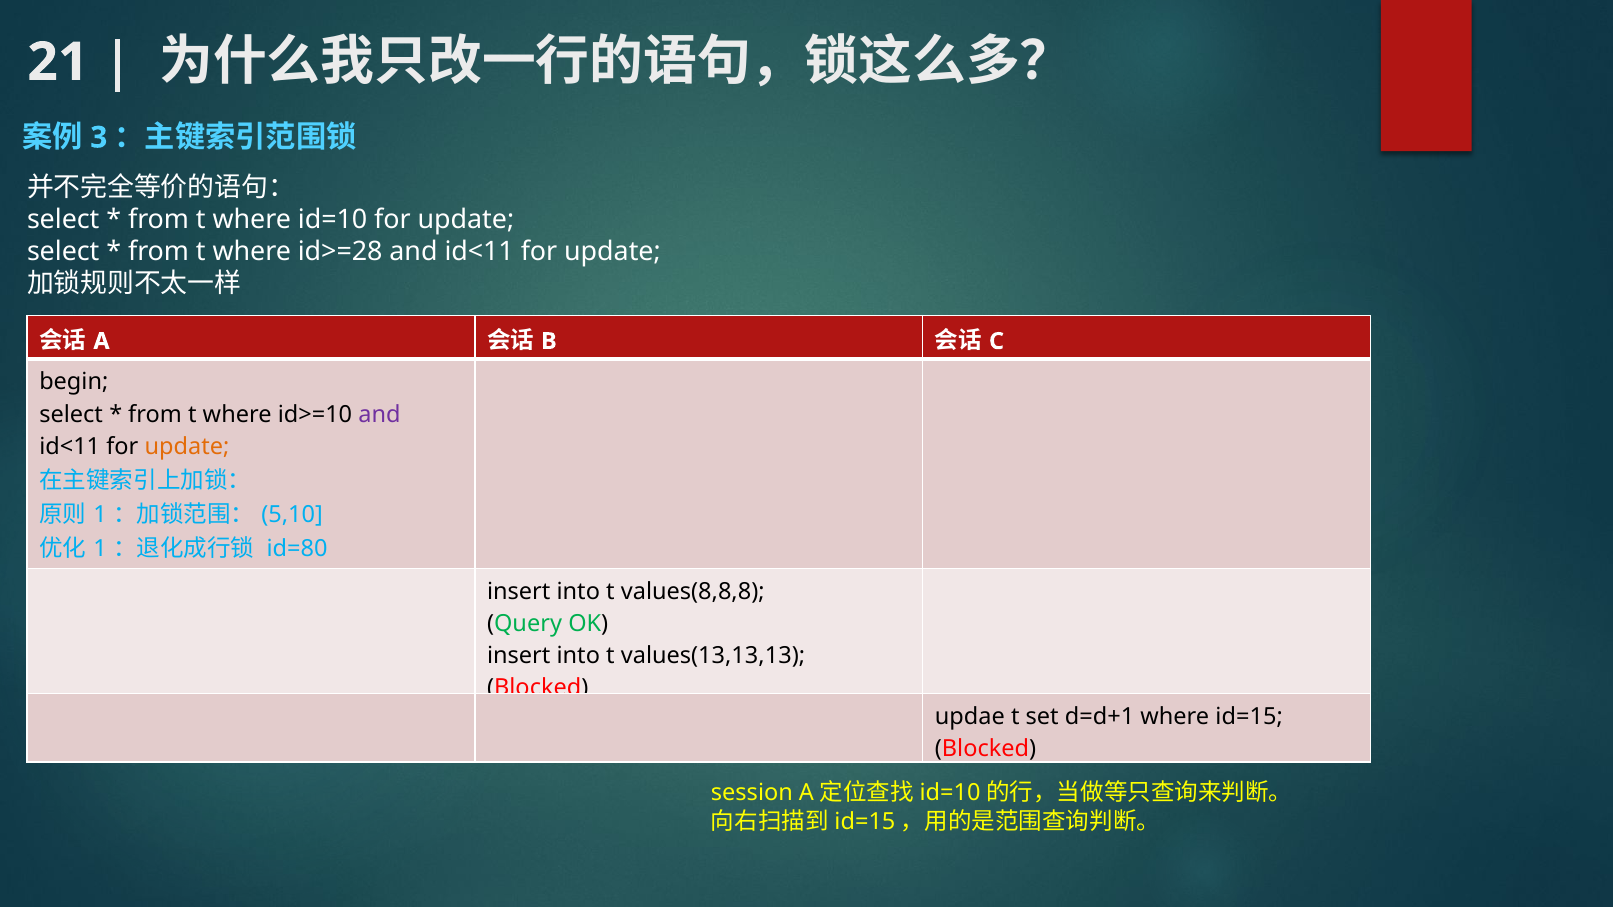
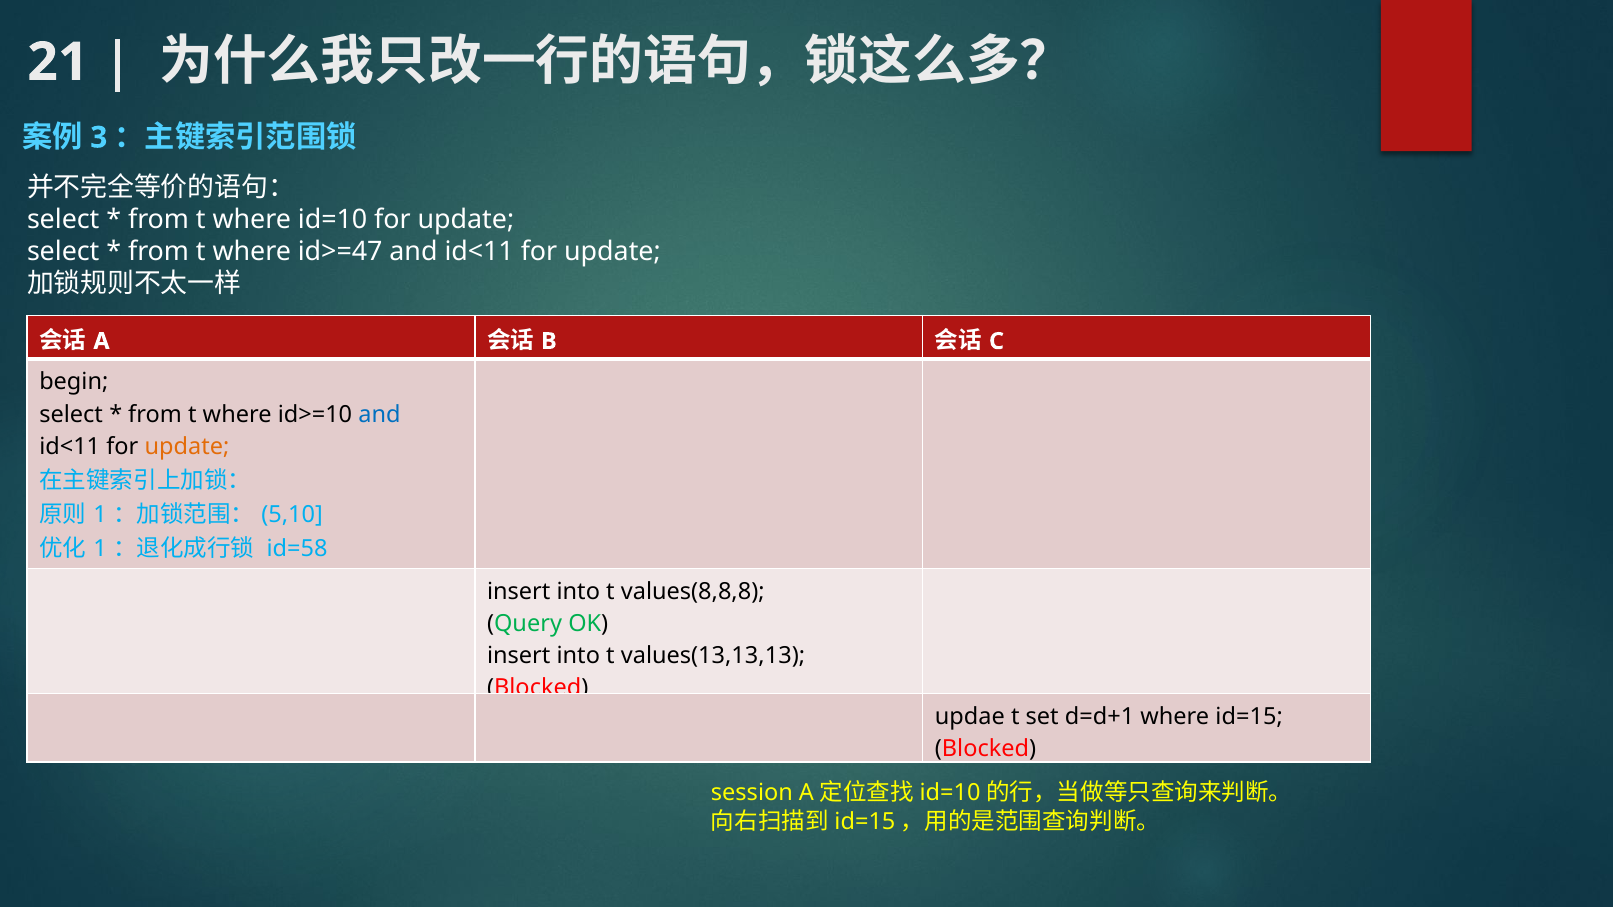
id>=28: id>=28 -> id>=47 (340, 252)
and colour: purple -> blue (380, 414)
id=80: id=80 -> id=58 (297, 549)
